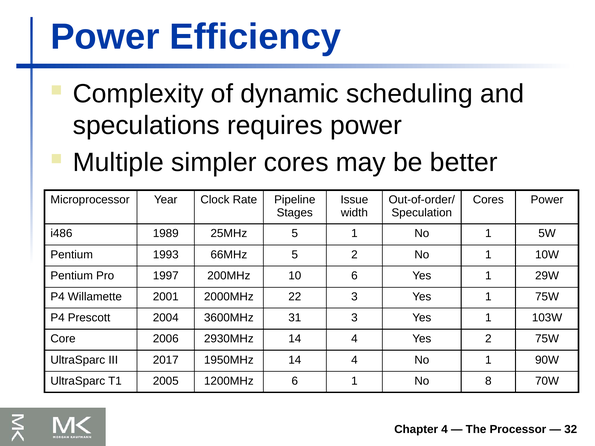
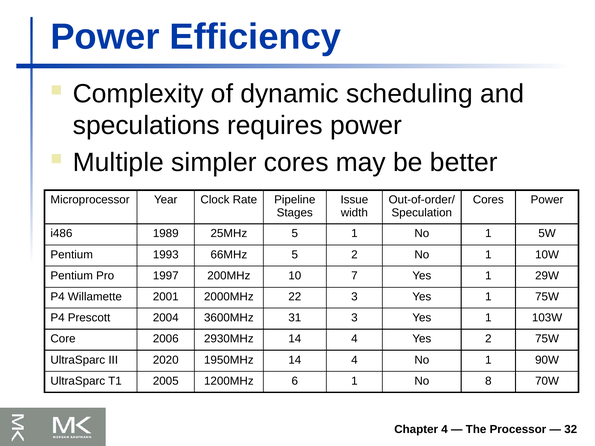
10 6: 6 -> 7 (354, 276)
2017: 2017 -> 2020 (166, 360)
